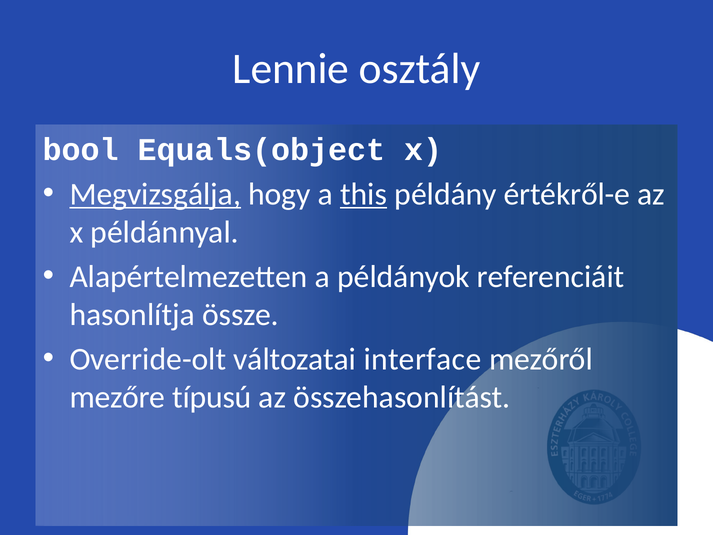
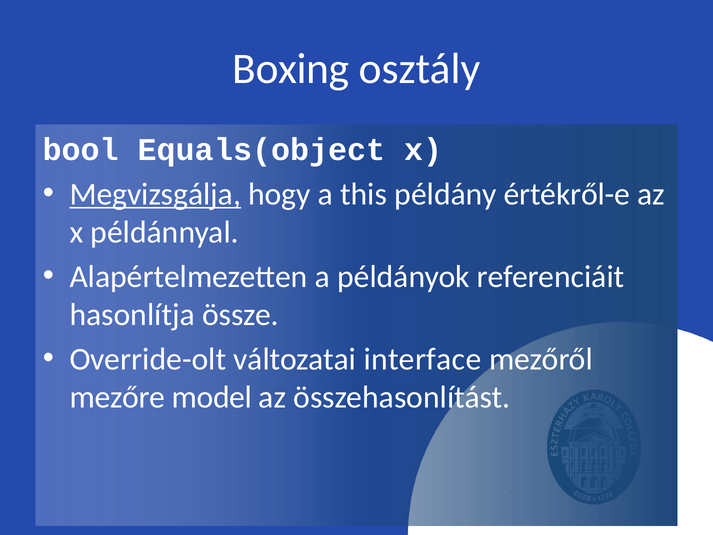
Lennie: Lennie -> Boxing (291, 69)
this underline: present -> none (364, 194)
típusú: típusú -> model (212, 397)
